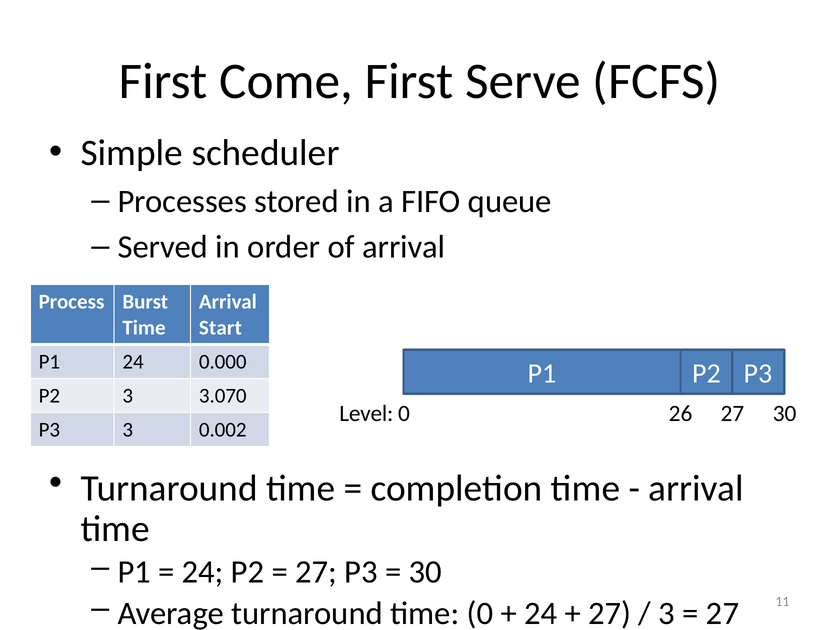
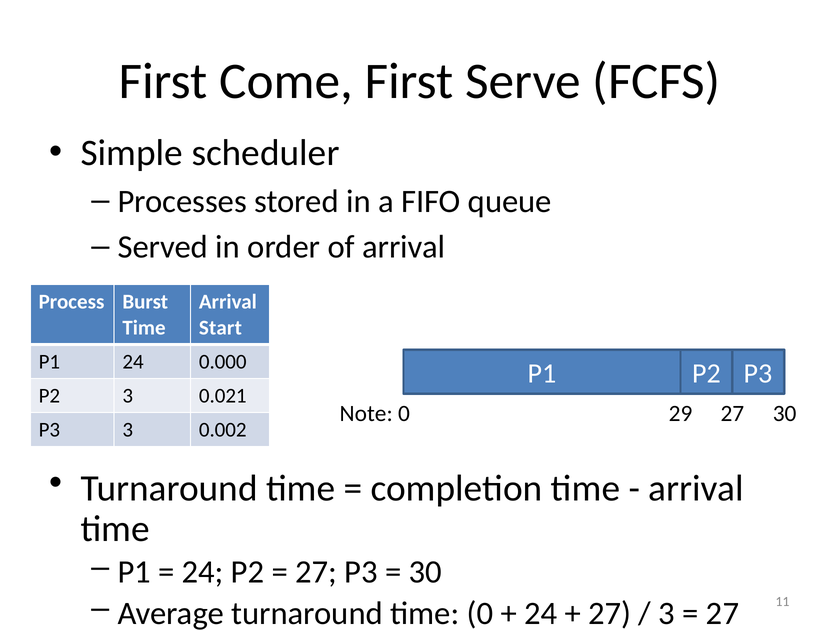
3.070: 3.070 -> 0.021 (223, 396)
Level: Level -> Note (366, 413)
26: 26 -> 29 (681, 413)
